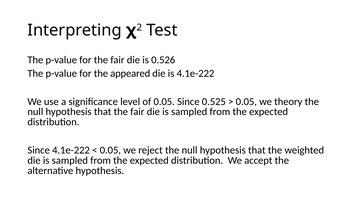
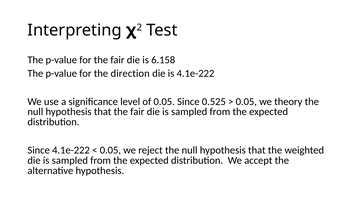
0.526: 0.526 -> 6.158 (163, 60)
appeared: appeared -> direction (130, 74)
